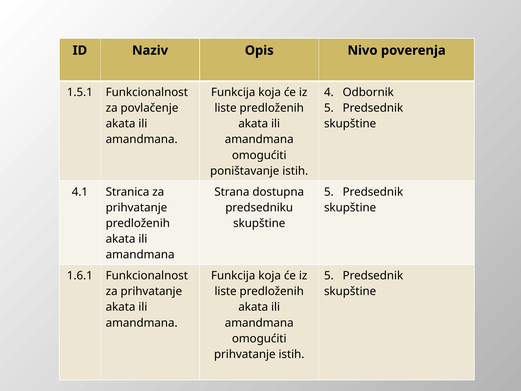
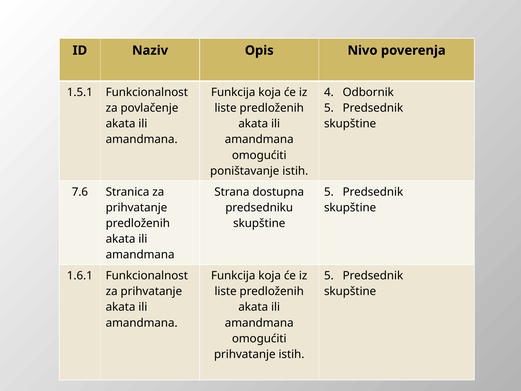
4.1: 4.1 -> 7.6 (80, 192)
